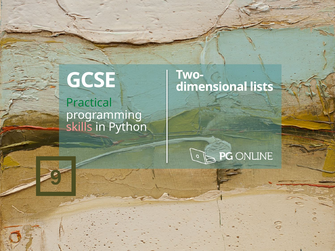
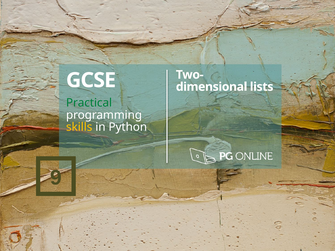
skills colour: pink -> yellow (79, 127)
